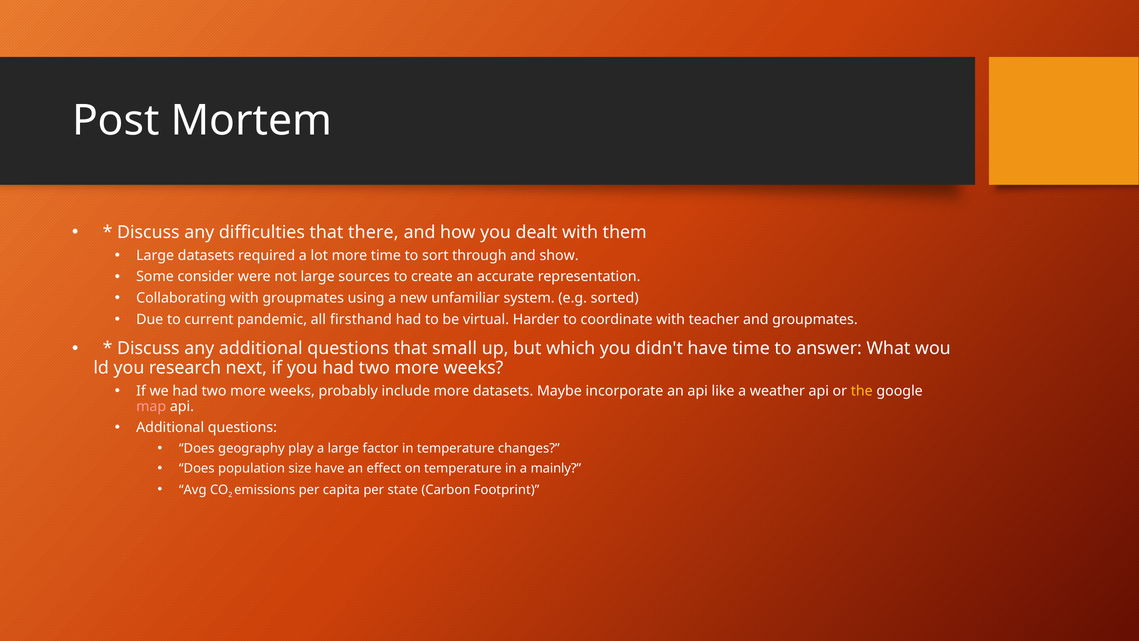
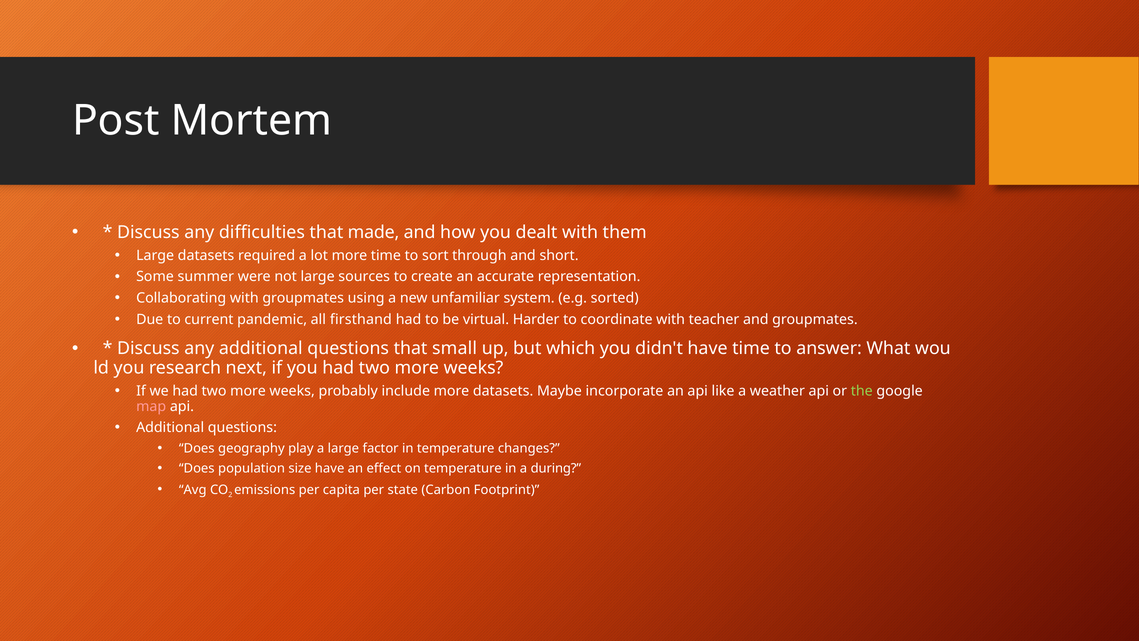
there: there -> made (374, 232)
show: show -> short (559, 255)
consider: consider -> summer (206, 277)
the colour: yellow -> light green (862, 391)
mainly: mainly -> during (556, 468)
